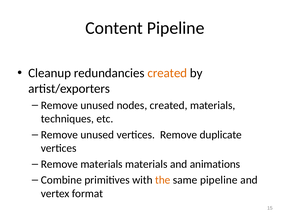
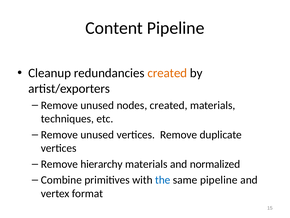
Remove materials: materials -> hierarchy (102, 164)
animations: animations -> normalized (215, 164)
the colour: orange -> blue (163, 180)
